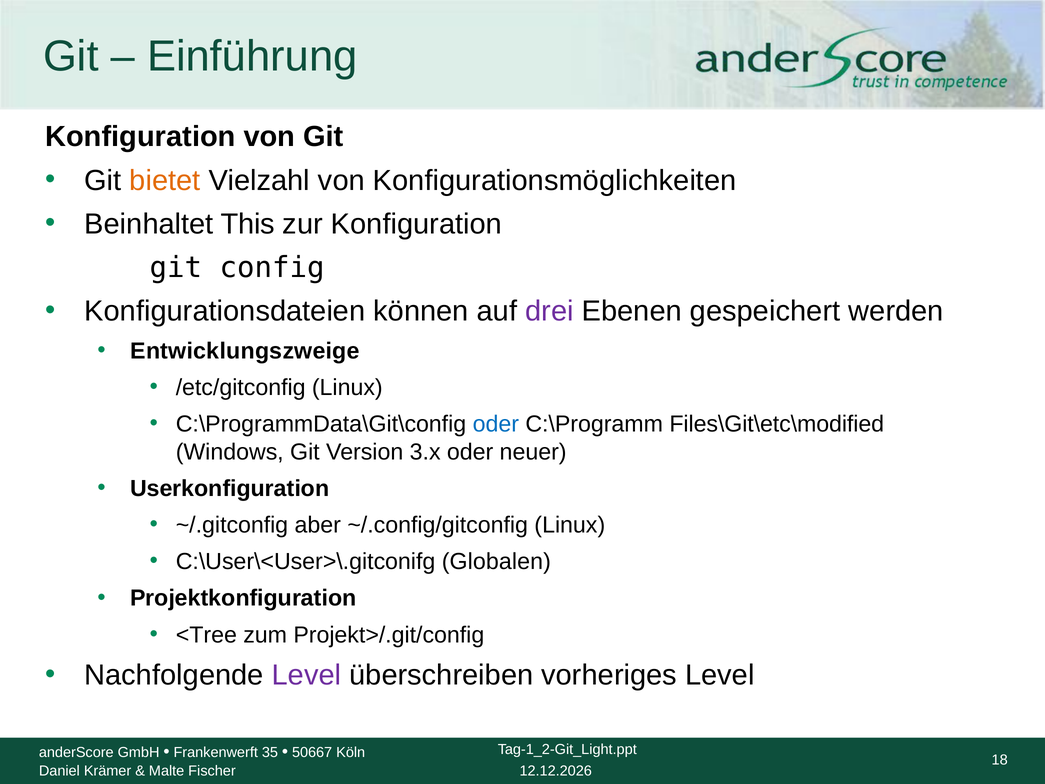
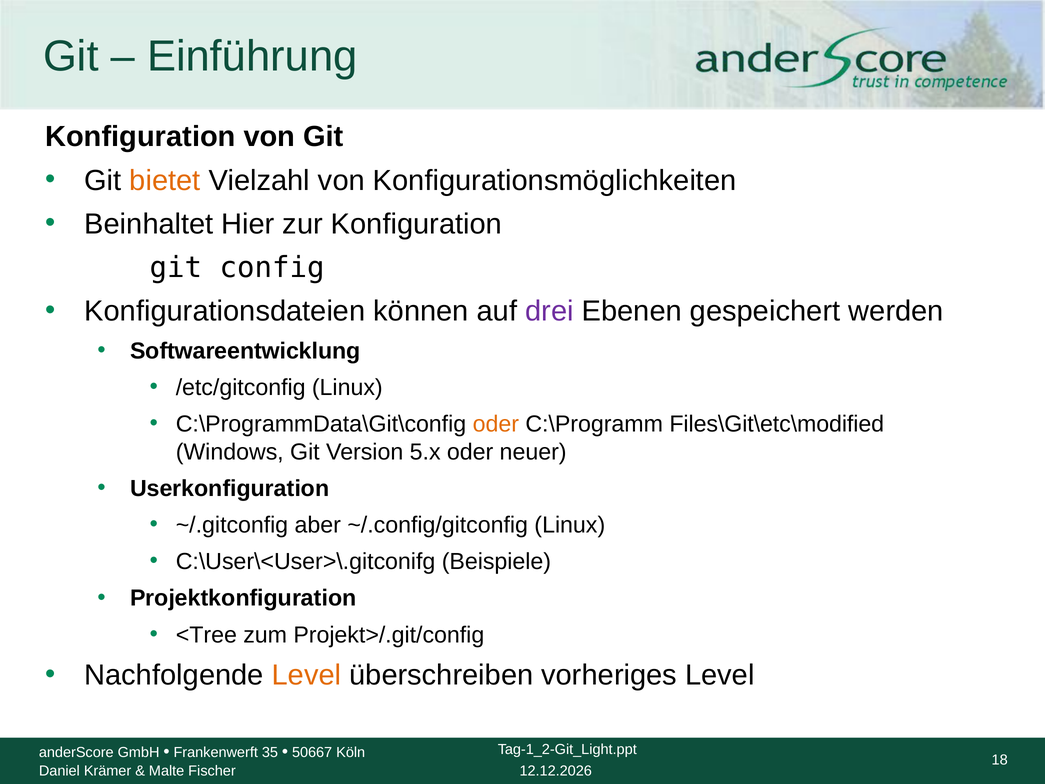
This: This -> Hier (248, 224)
Entwicklungszweige: Entwicklungszweige -> Softwareentwicklung (245, 351)
oder colour: blue -> orange (496, 424)
3.x: 3.x -> 5.x (425, 452)
Globalen: Globalen -> Beispiele (496, 561)
Level colour: purple -> orange (306, 675)
